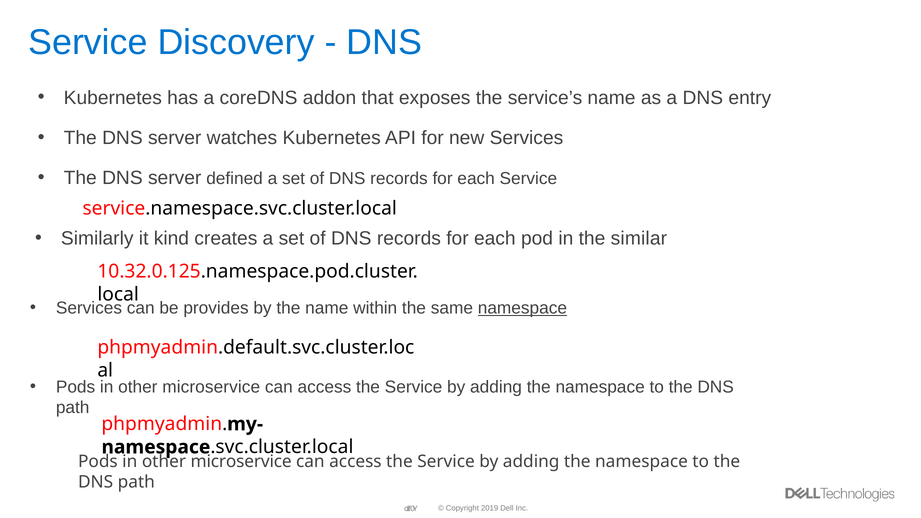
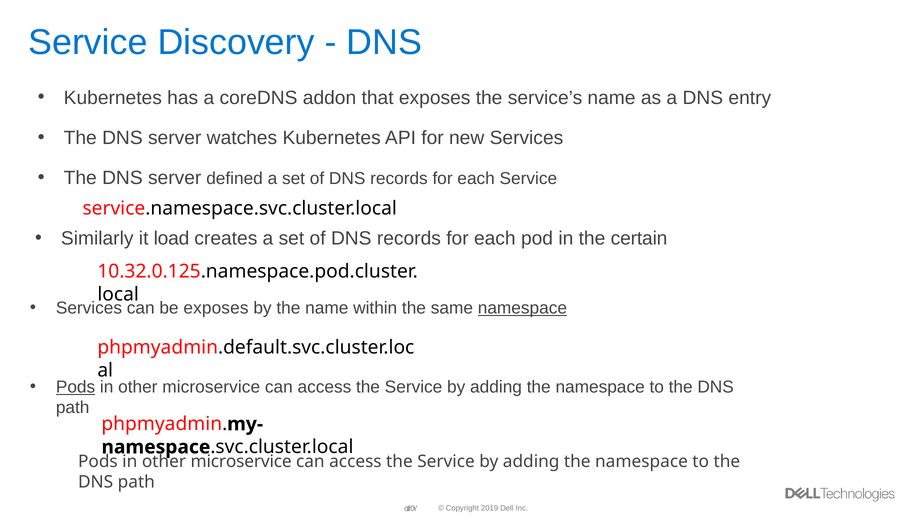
kind: kind -> load (171, 239)
similar: similar -> certain (639, 239)
be provides: provides -> exposes (216, 308)
Pods underline: none -> present (76, 387)
